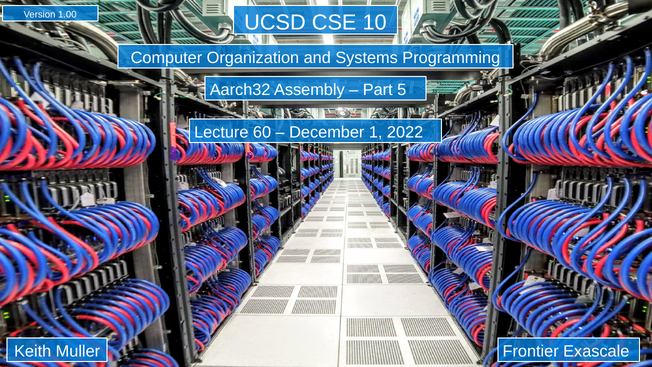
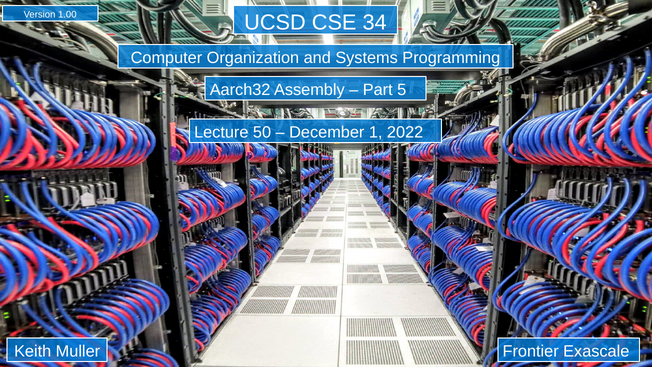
10: 10 -> 34 (375, 23)
60: 60 -> 50 (262, 132)
